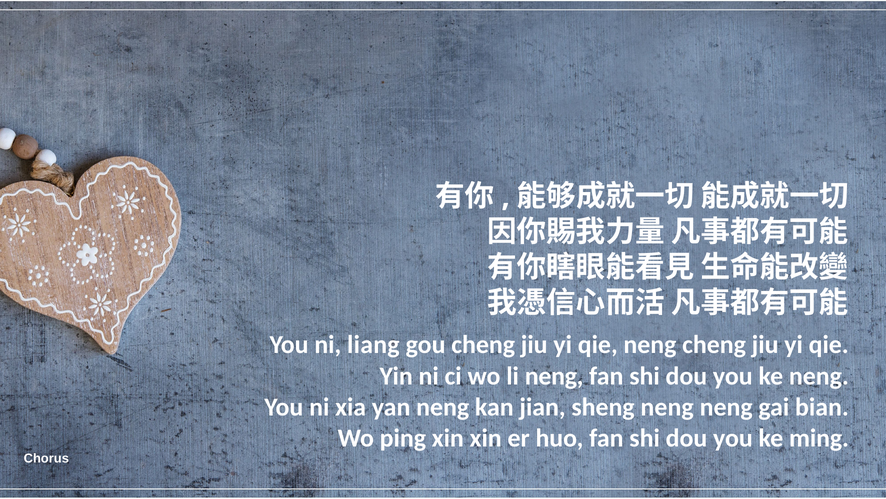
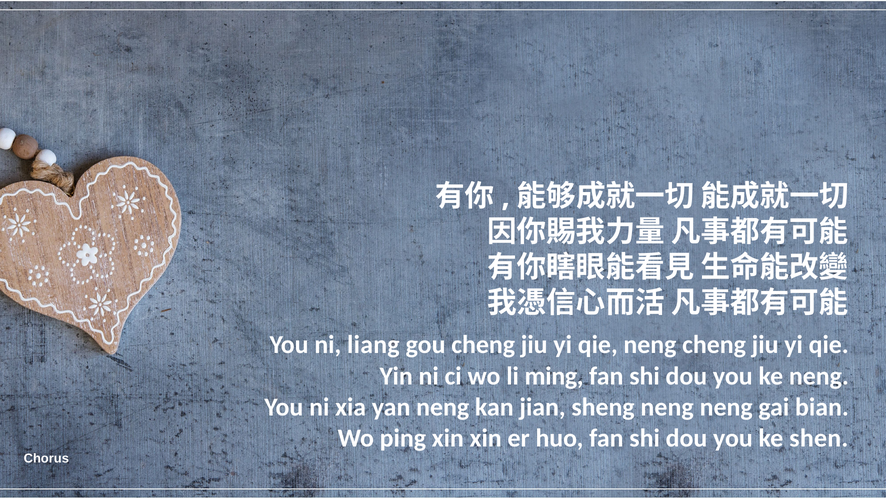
li neng: neng -> ming (554, 376)
ming: ming -> shen (819, 438)
